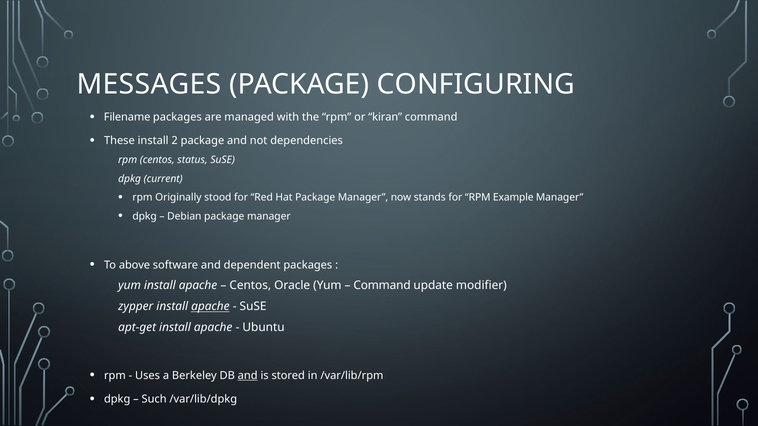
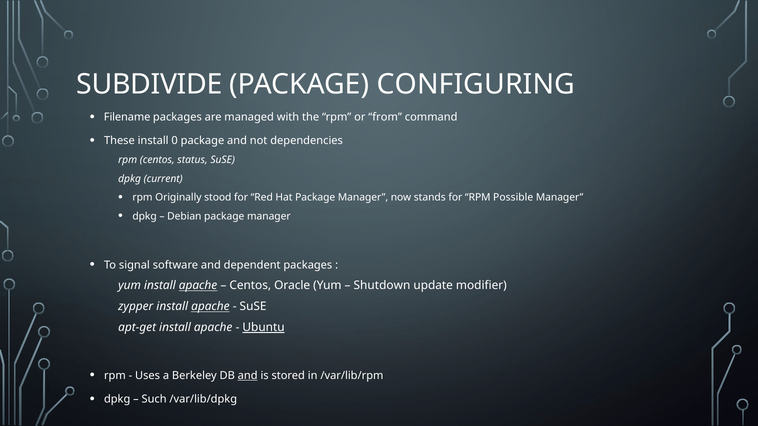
MESSAGES: MESSAGES -> SUBDIVIDE (149, 84)
kiran: kiran -> from (385, 117)
2: 2 -> 0 (175, 141)
Example: Example -> Possible (513, 198)
above: above -> signal (134, 265)
apache underline: none -> present (198, 286)
Command: Command -> Shutdown (382, 286)
Ubuntu underline: none -> present (264, 328)
